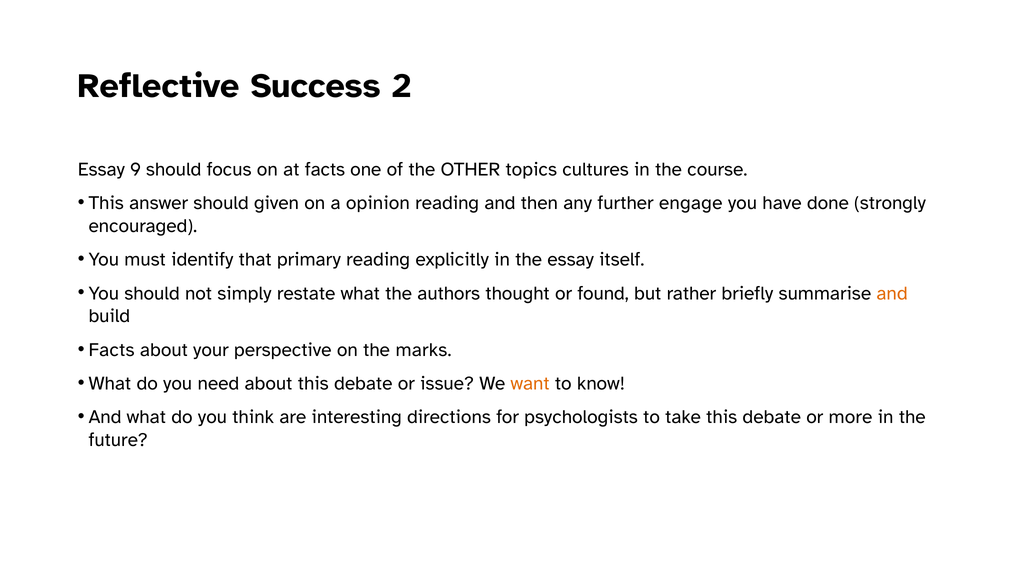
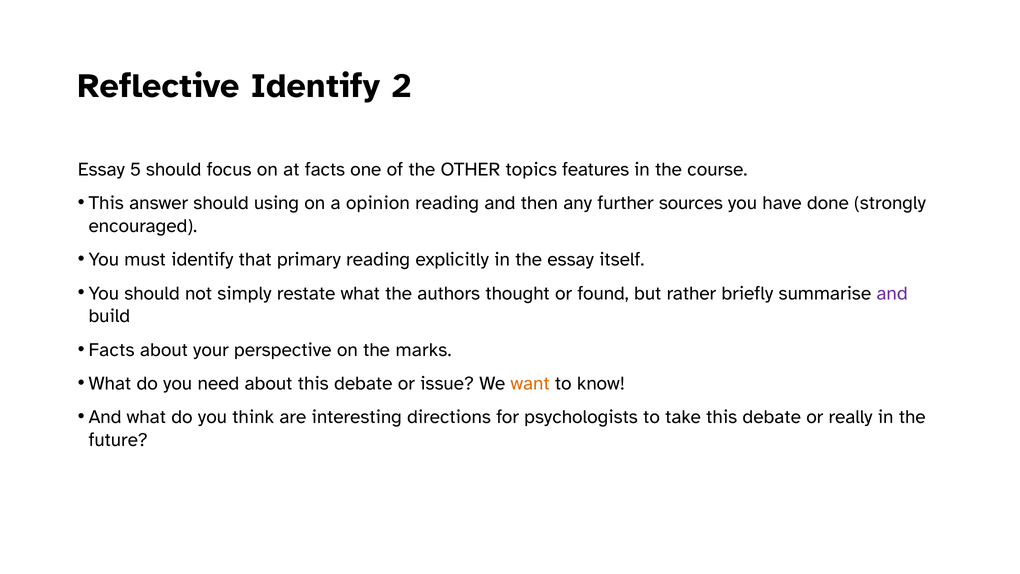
Reflective Success: Success -> Identify (315, 86)
9: 9 -> 5 (135, 169)
cultures: cultures -> features (596, 169)
given: given -> using (277, 203)
engage: engage -> sources (691, 203)
and colour: orange -> purple (892, 293)
more: more -> really (851, 417)
